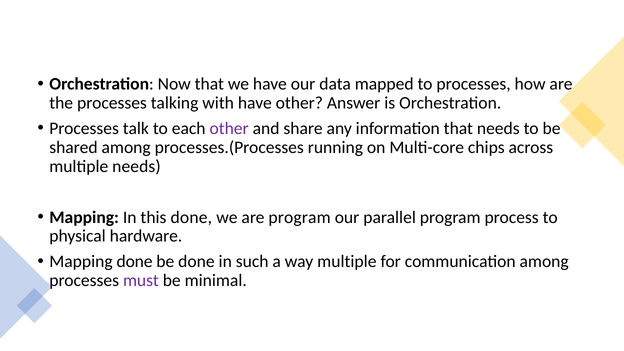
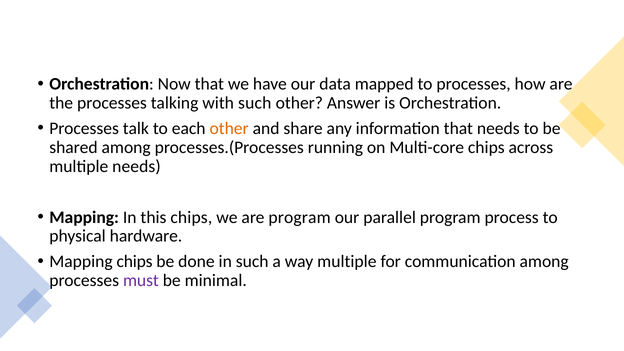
with have: have -> such (255, 103)
other colour: purple -> orange (229, 128)
this done: done -> chips (191, 217)
Mapping done: done -> chips (135, 262)
